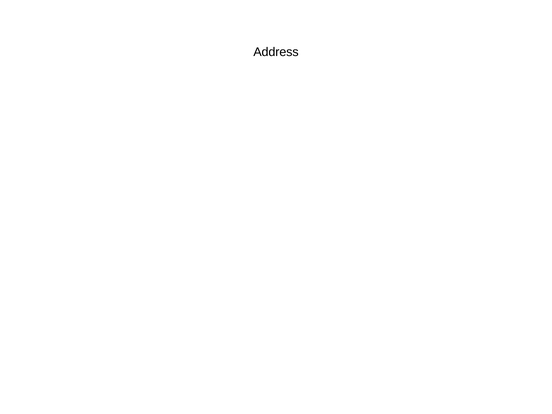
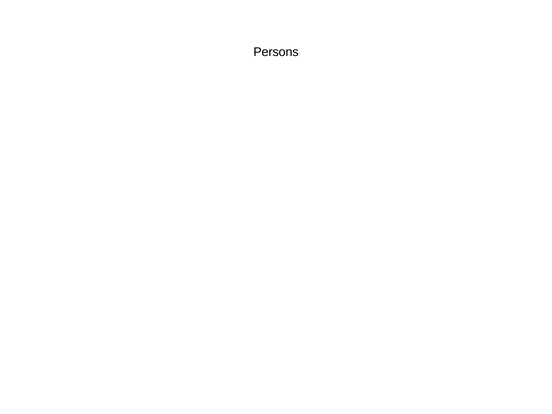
Address: Address -> Persons (276, 52)
